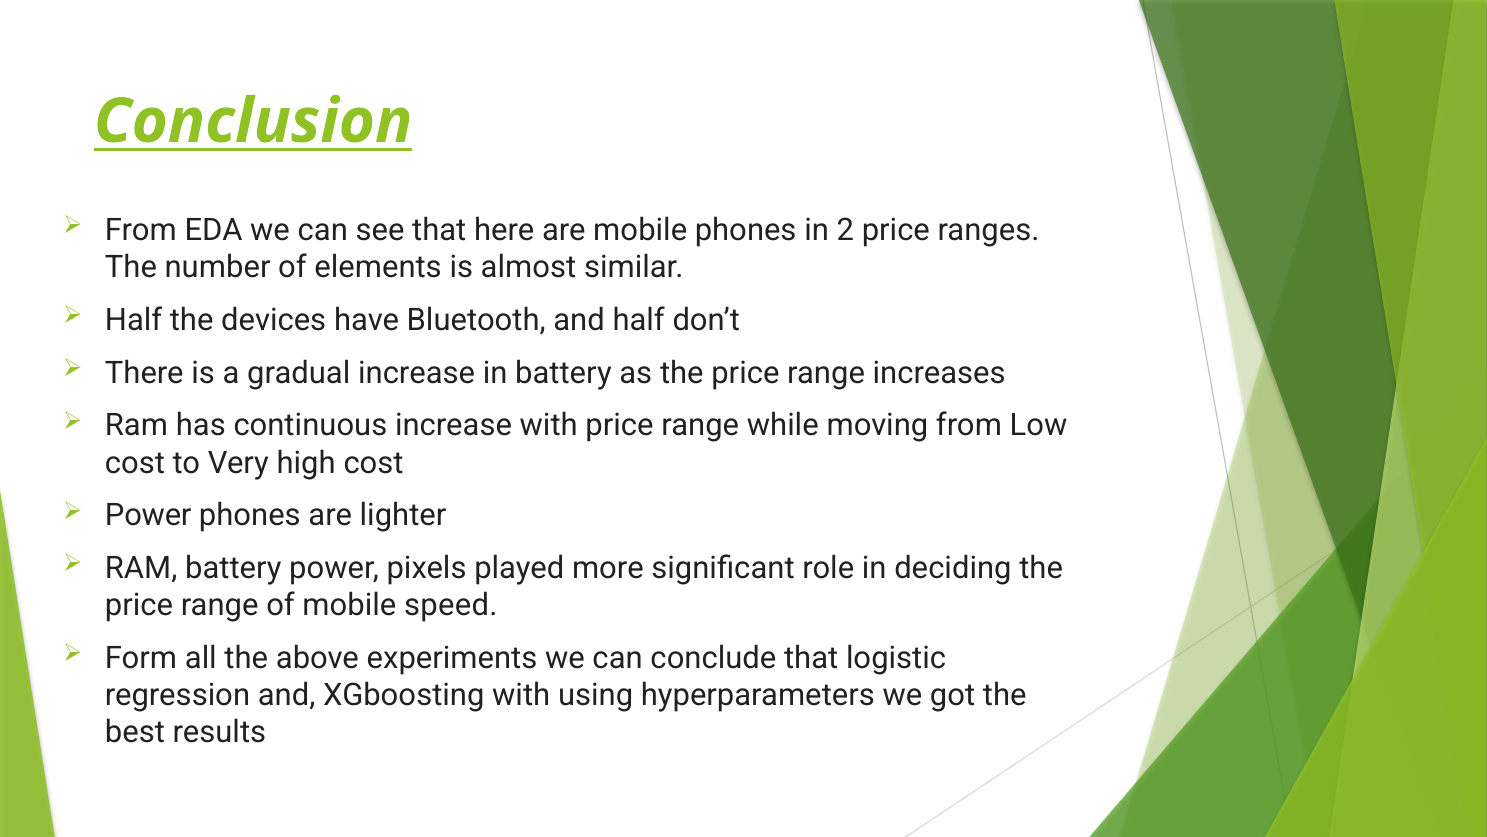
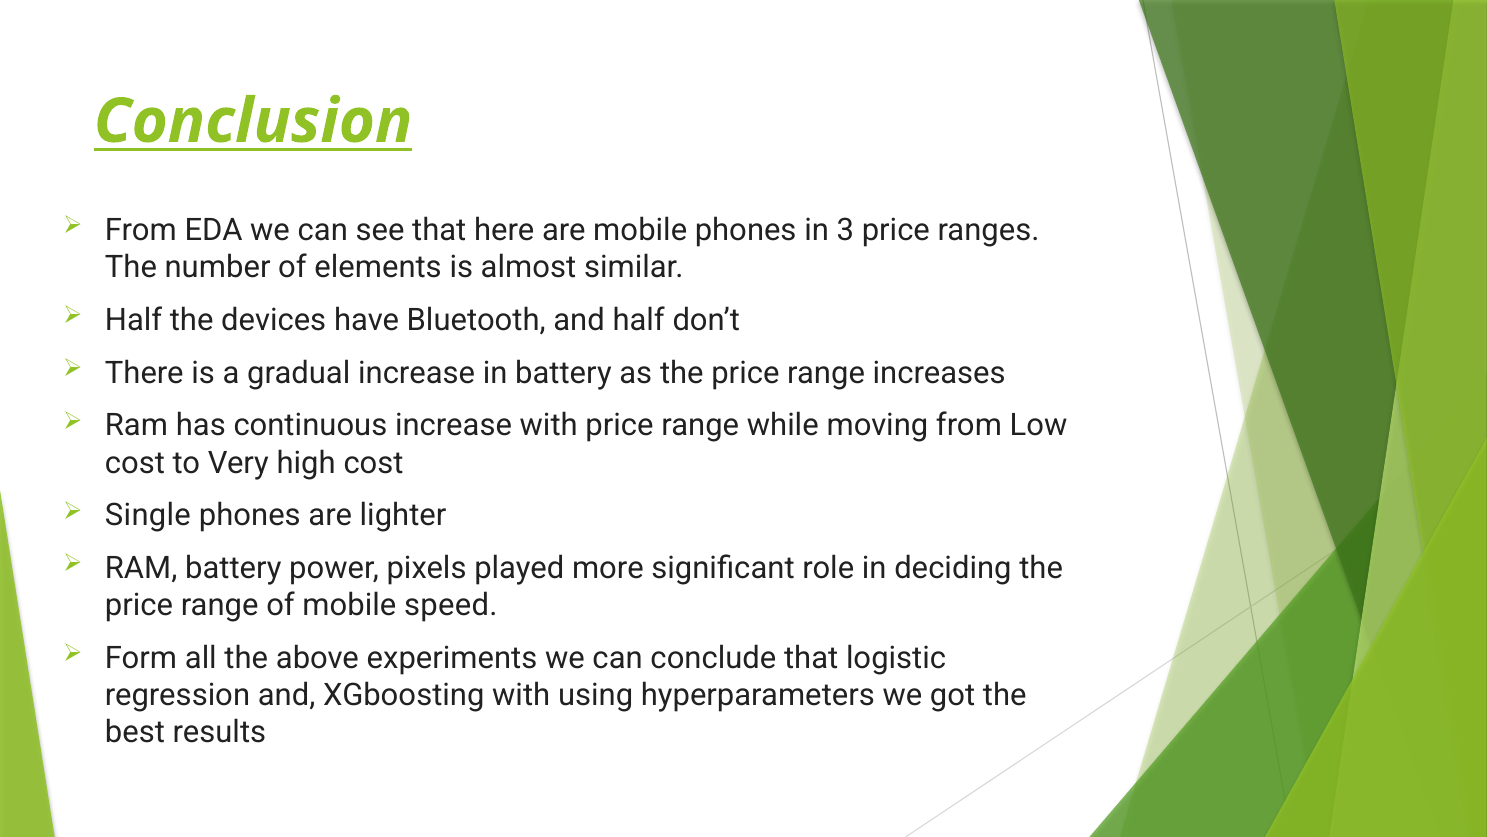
2: 2 -> 3 (845, 230)
Power: Power -> Single (148, 515)
